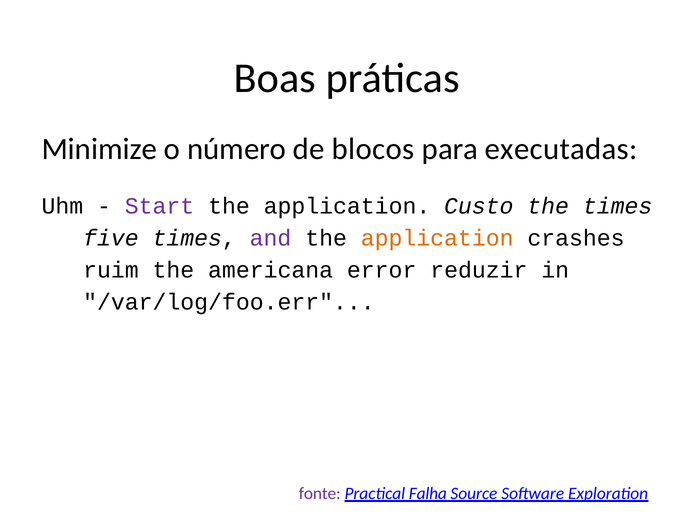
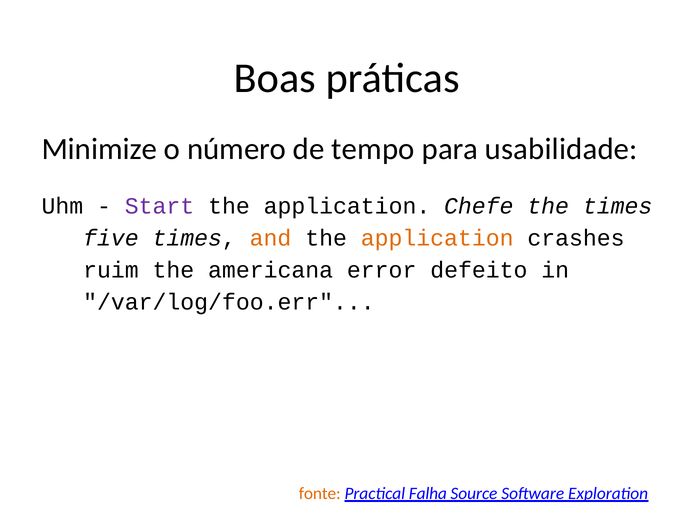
blocos: blocos -> tempo (373, 149)
executadas: executadas -> usabilidade (561, 149)
Custo: Custo -> Chefe (479, 206)
and colour: purple -> orange (271, 238)
reduzir: reduzir -> defeito (479, 270)
fonte colour: purple -> orange (320, 493)
